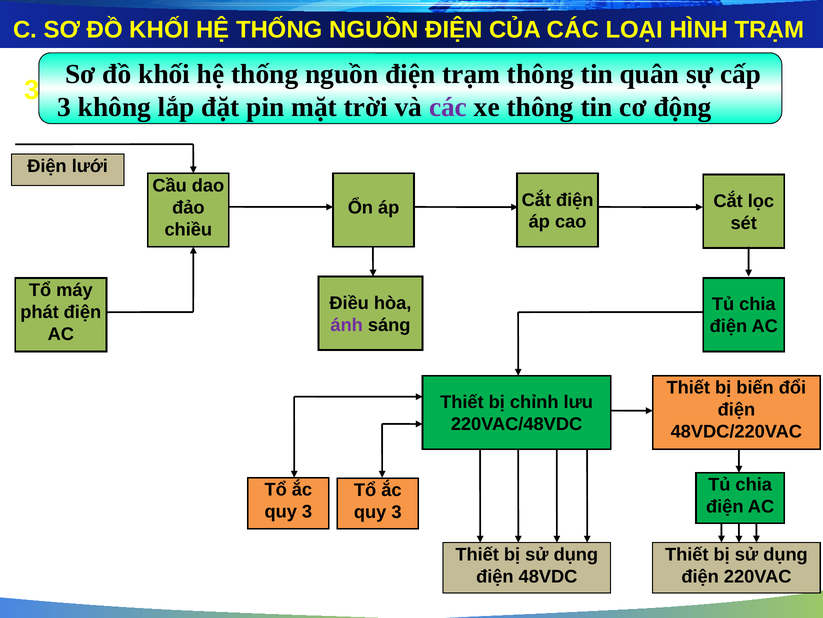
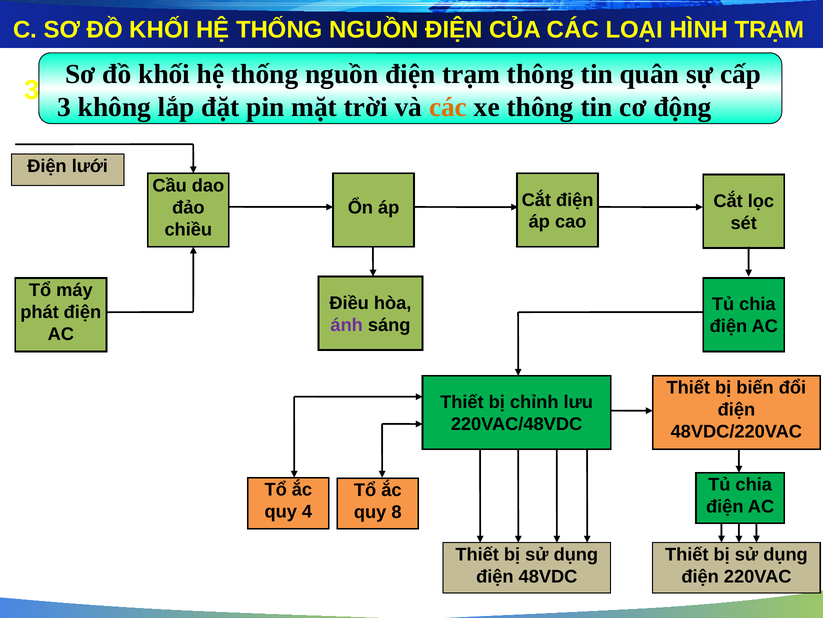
các colour: purple -> orange (448, 107)
3: 3 -> 4 (307, 511)
3: 3 -> 8 (396, 512)
